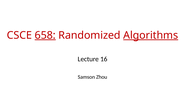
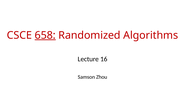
Algorithms underline: present -> none (151, 35)
